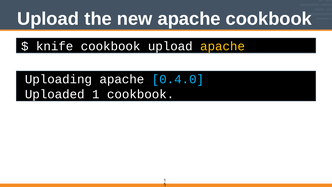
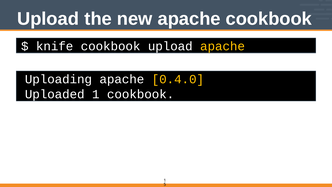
0.4.0 colour: light blue -> yellow (178, 79)
